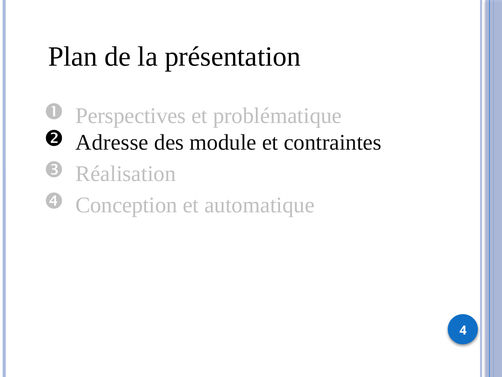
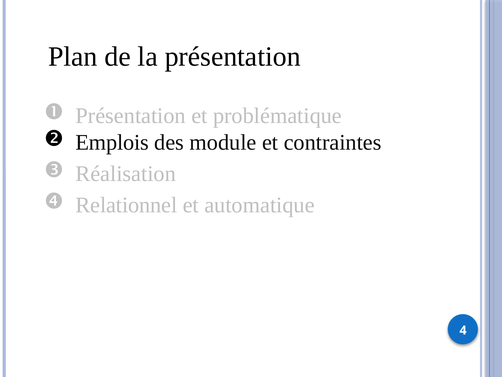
Perspectives: Perspectives -> Présentation (131, 115)
Adresse: Adresse -> Emplois (112, 142)
Conception: Conception -> Relationnel (126, 205)
